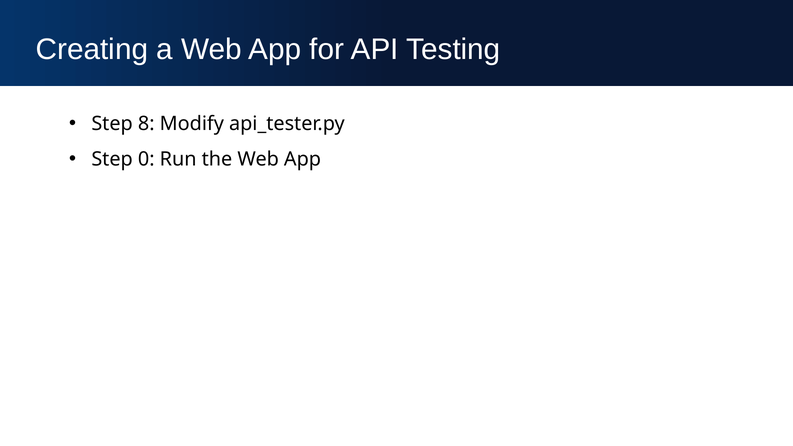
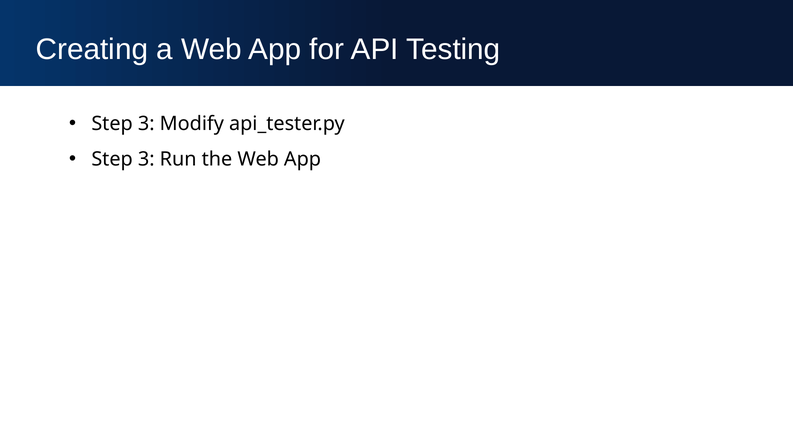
8: 8 -> 3 (146, 124)
0: 0 -> 3 (146, 159)
